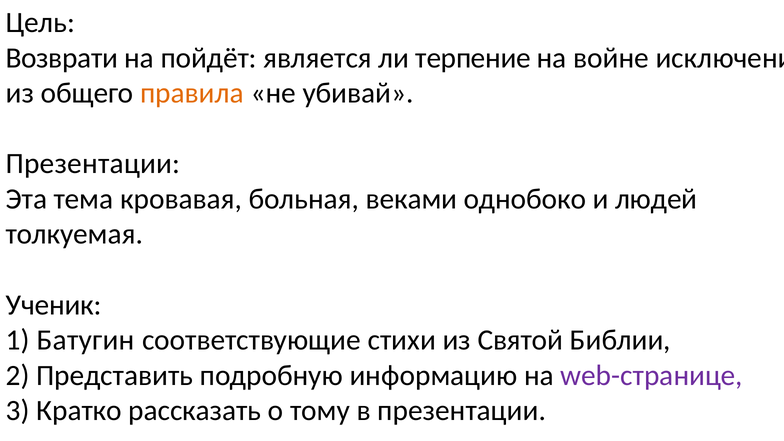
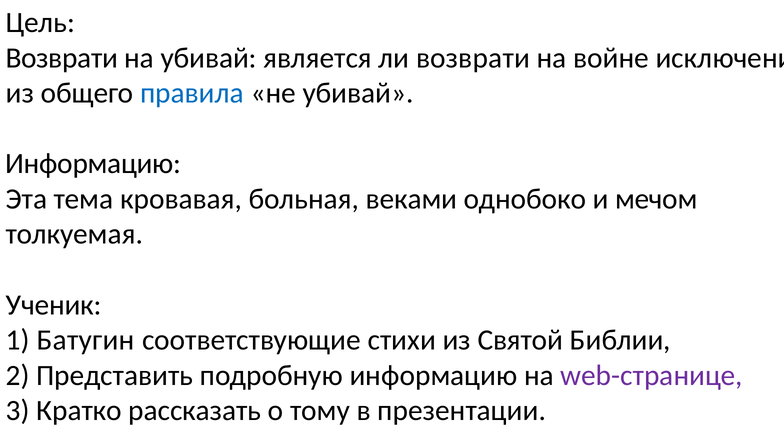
на пойдёт: пойдёт -> убивай (209, 58)
ли терпение: терпение -> возврати (473, 58)
правила colour: orange -> blue (192, 93)
Презентации: Презентации -> Информацию (93, 164)
людей: людей -> мечом (656, 199)
